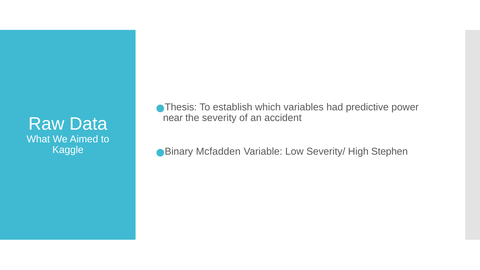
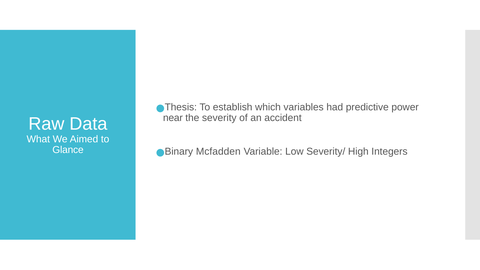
Kaggle: Kaggle -> Glance (68, 150)
Stephen: Stephen -> Integers (389, 151)
